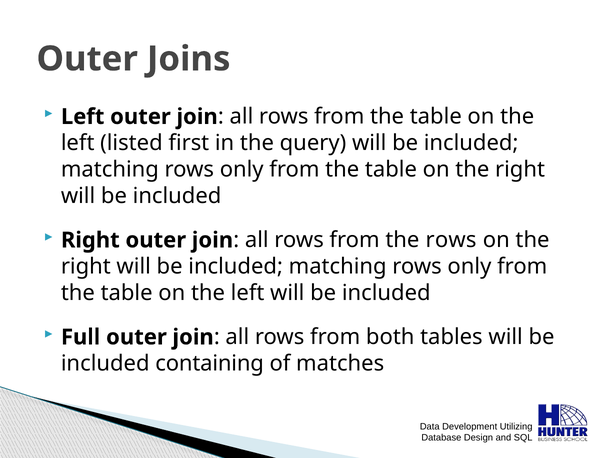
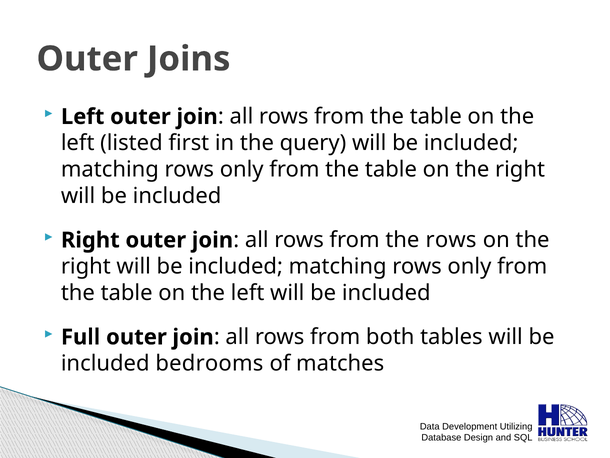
containing: containing -> bedrooms (209, 363)
